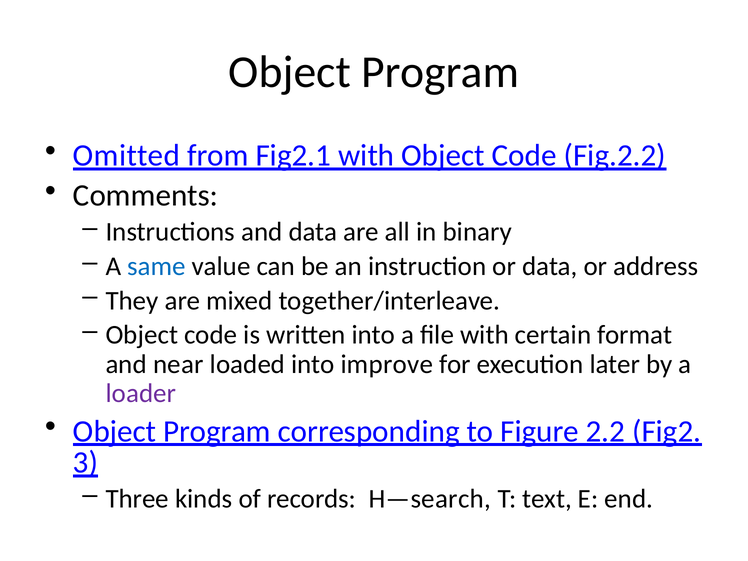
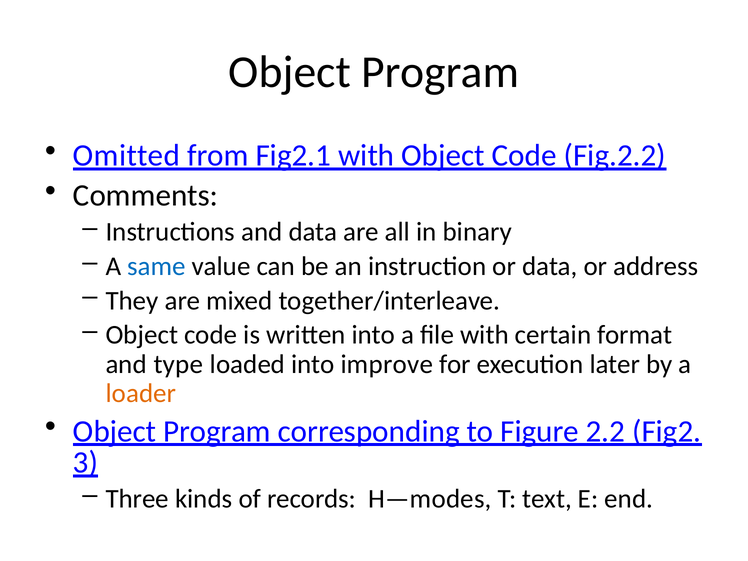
near: near -> type (178, 364)
loader colour: purple -> orange (141, 393)
H—search: H—search -> H—modes (430, 499)
